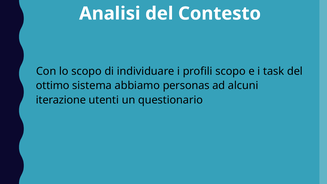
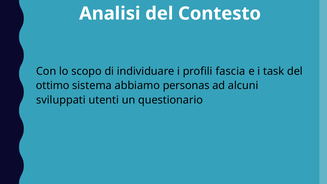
profili scopo: scopo -> fascia (230, 71)
iterazione: iterazione -> sviluppati (61, 100)
